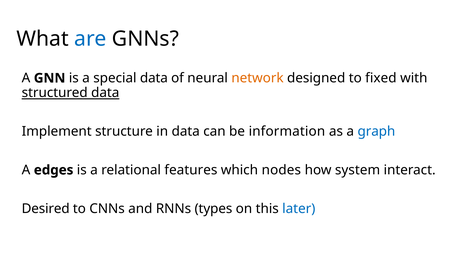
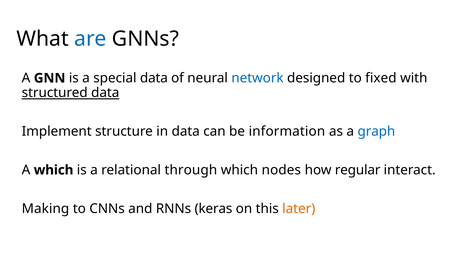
network colour: orange -> blue (258, 78)
A edges: edges -> which (54, 170)
features: features -> through (191, 170)
system: system -> regular (358, 170)
Desired: Desired -> Making (45, 209)
types: types -> keras (213, 209)
later colour: blue -> orange (299, 209)
